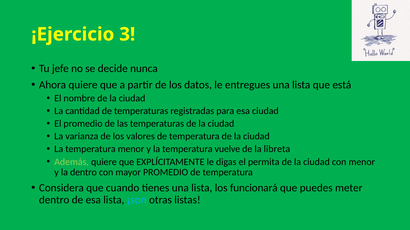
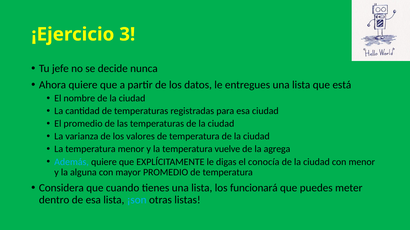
libreta: libreta -> agrega (277, 149)
Además colour: light green -> light blue (72, 162)
permita: permita -> conocía (264, 162)
la dentro: dentro -> alguna (83, 173)
